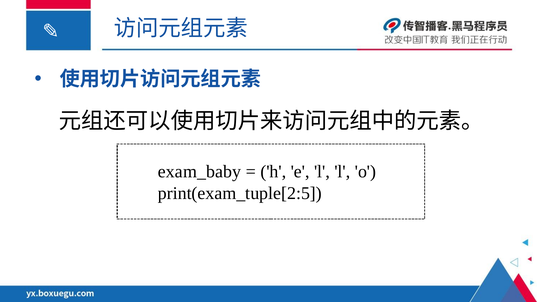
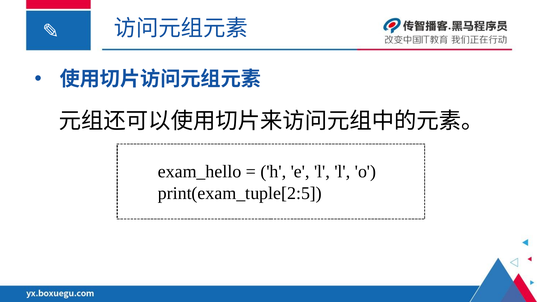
exam_baby: exam_baby -> exam_hello (200, 172)
